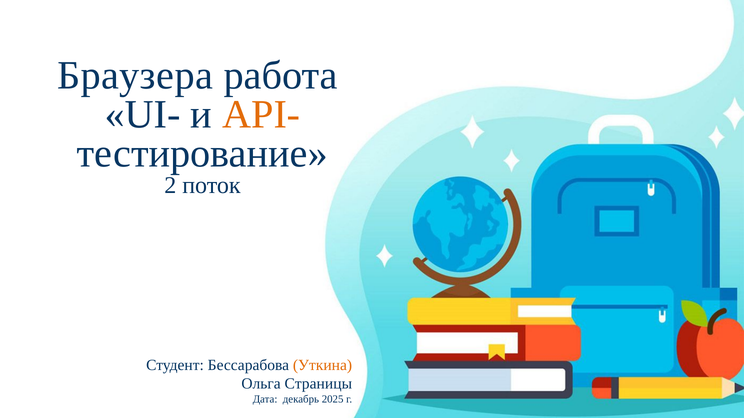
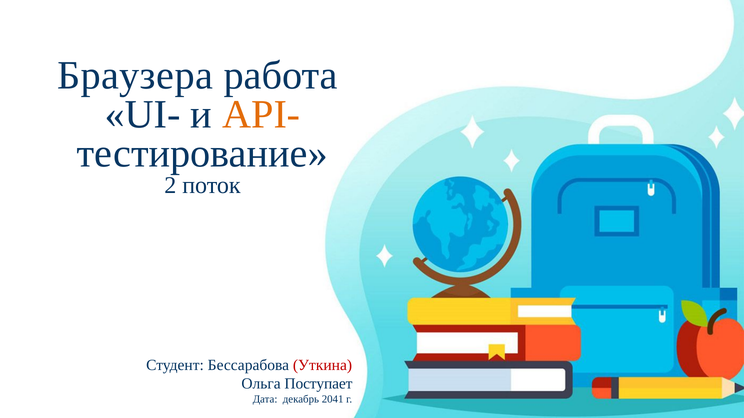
Уткина colour: orange -> red (322, 366)
Страницы: Страницы -> Поступает (318, 384)
2025: 2025 -> 2041 (333, 400)
